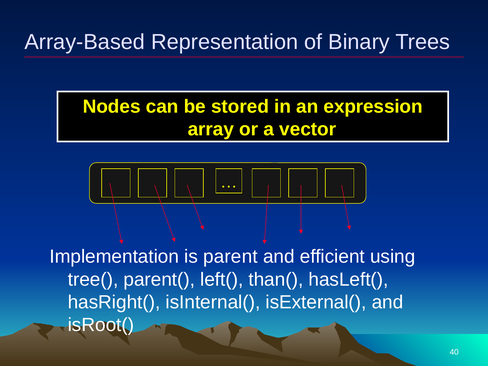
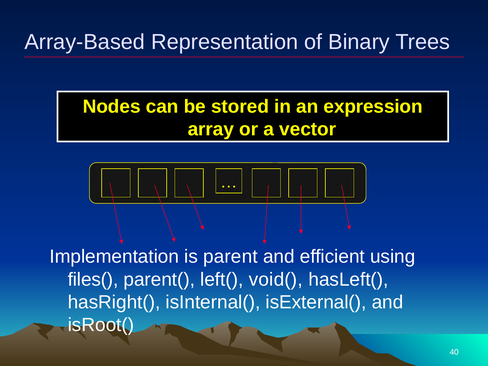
tree(: tree( -> files( (93, 279)
than(: than( -> void( (276, 279)
